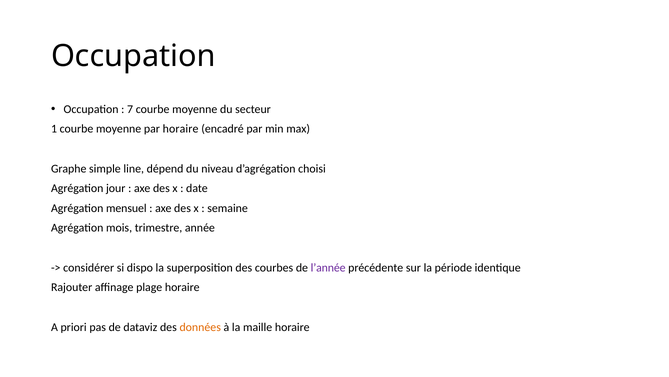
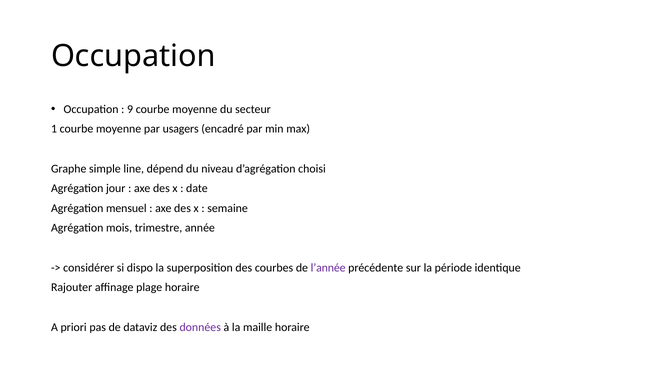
7: 7 -> 9 (130, 109)
par horaire: horaire -> usagers (181, 129)
données colour: orange -> purple (200, 327)
